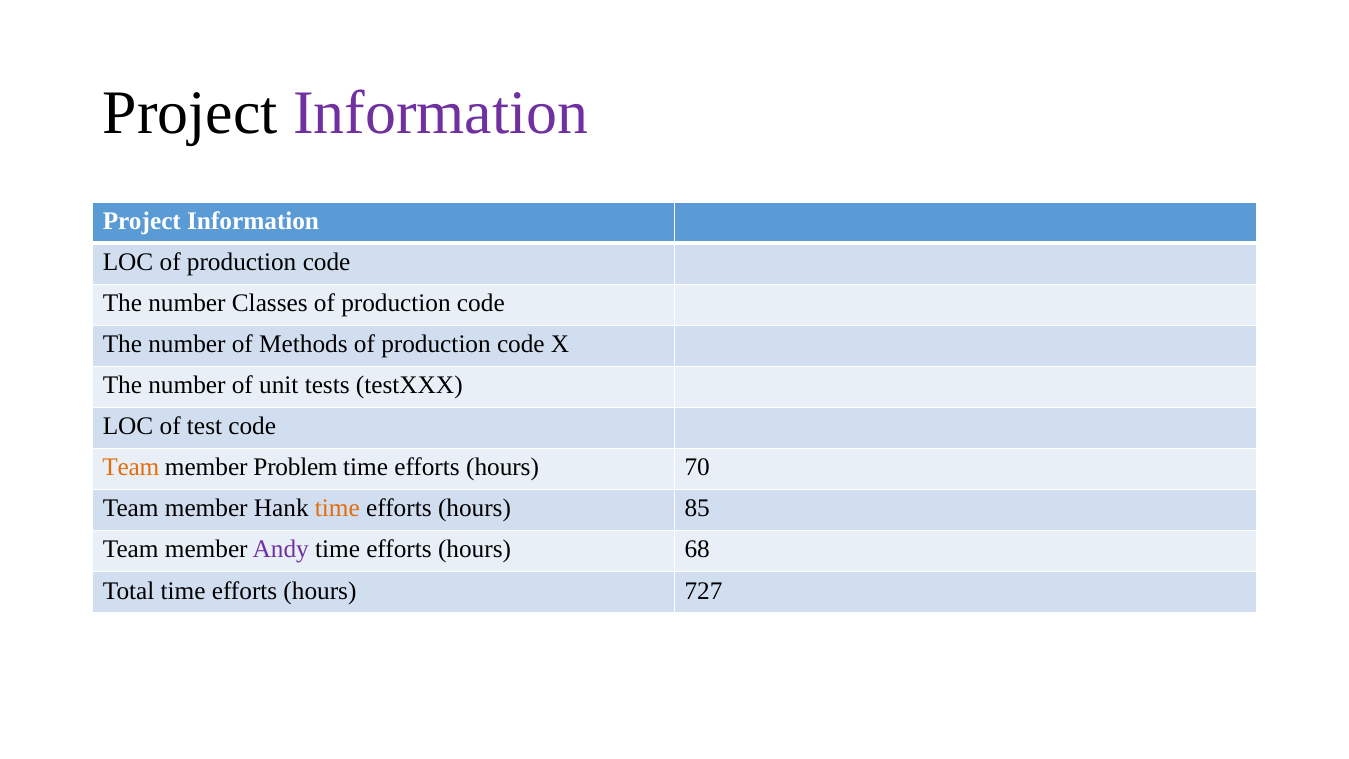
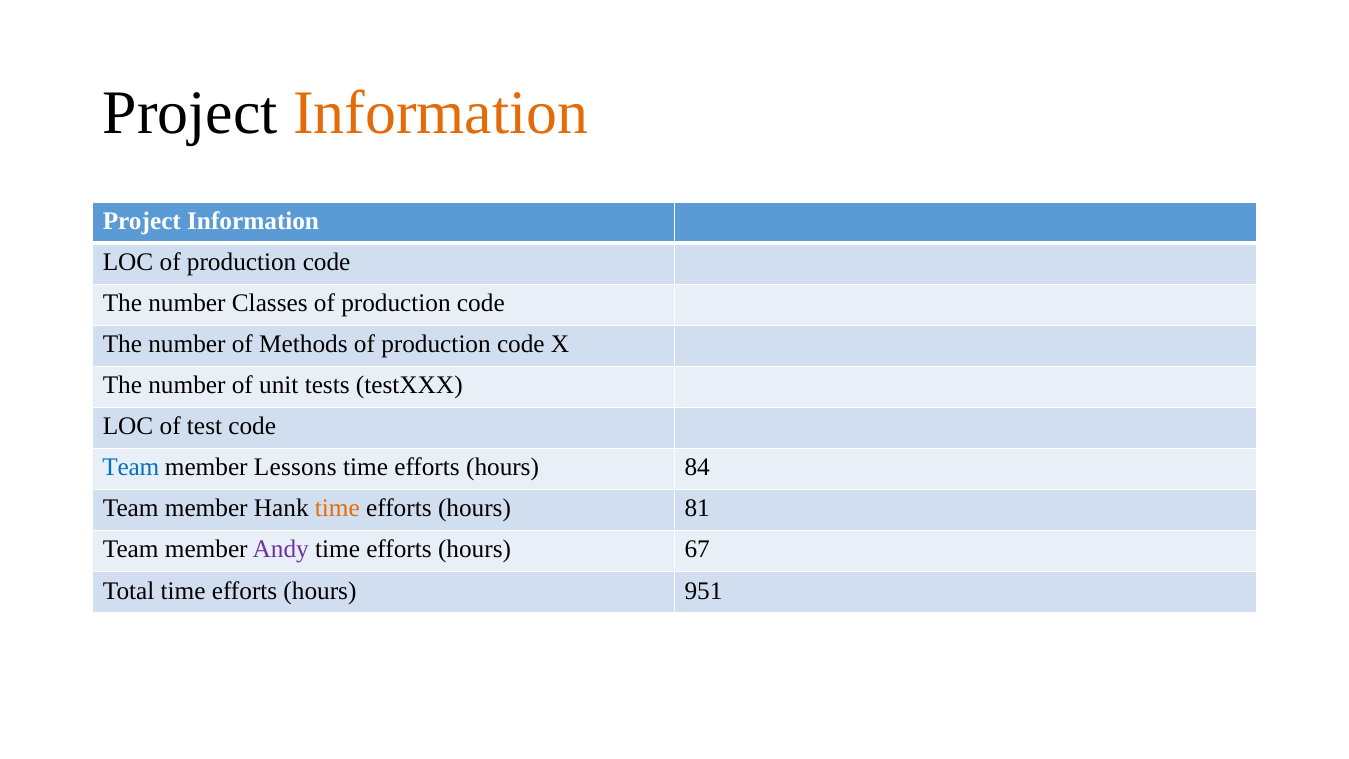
Information colour: purple -> orange (441, 113)
Team colour: orange -> blue (131, 467)
Problem: Problem -> Lessons (295, 467)
70: 70 -> 84 (697, 467)
85: 85 -> 81 (697, 508)
68: 68 -> 67 (697, 550)
727: 727 -> 951 (704, 591)
